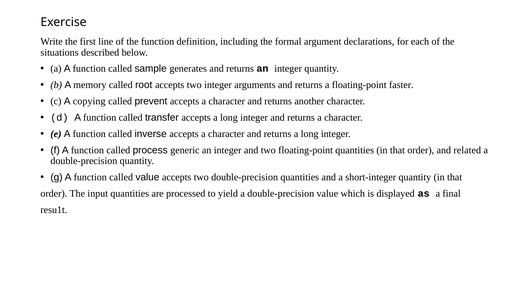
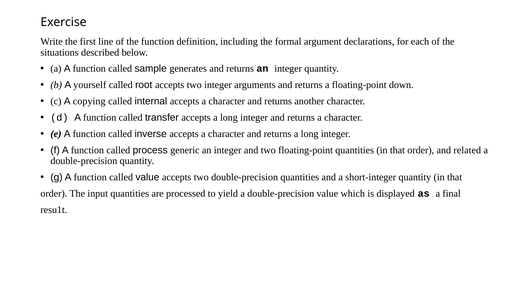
memory: memory -> yourself (90, 85)
faster: faster -> down (401, 85)
prevent: prevent -> internal (151, 101)
